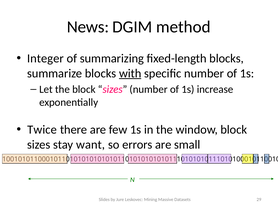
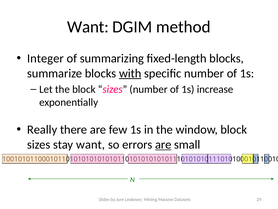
News: News -> Want (88, 27)
Twice: Twice -> Really (42, 129)
are underline: none -> present (163, 144)
